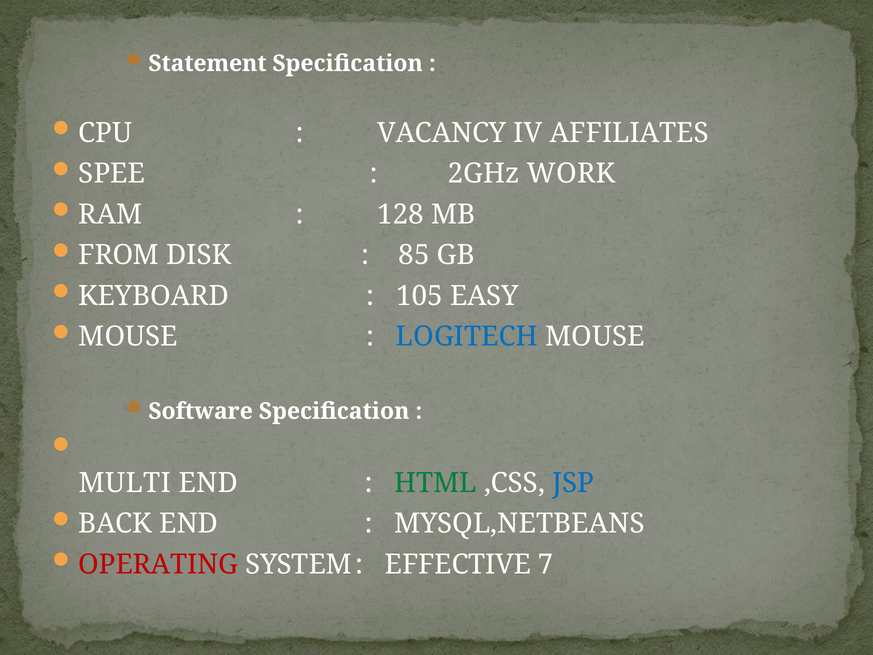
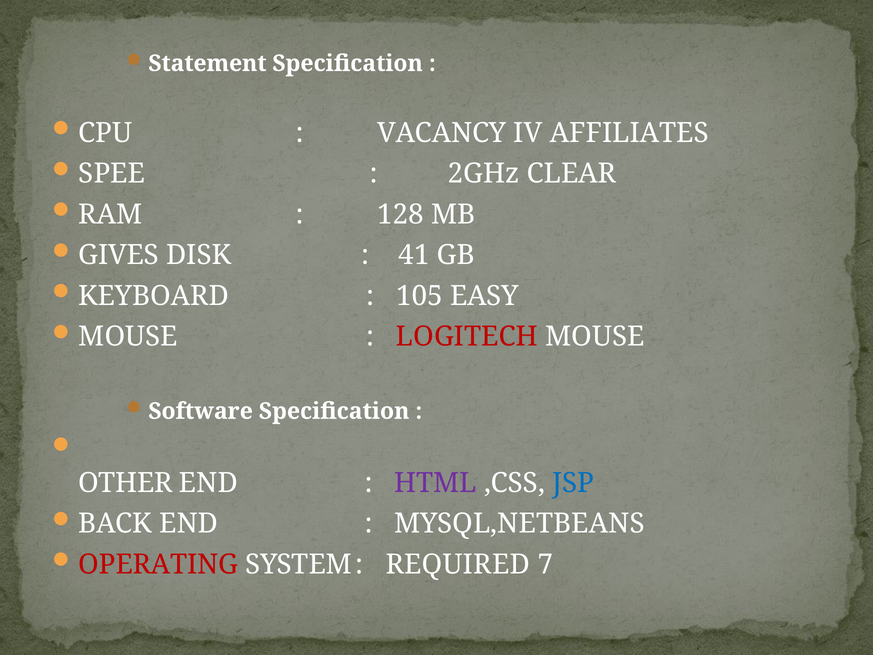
WORK: WORK -> CLEAR (571, 174)
FROM: FROM -> GIVES (119, 255)
85: 85 -> 41 (414, 255)
LOGITECH colour: blue -> red (467, 336)
MULTI: MULTI -> OTHER (125, 483)
HTML colour: green -> purple (435, 483)
EFFECTIVE: EFFECTIVE -> REQUIRED (458, 564)
